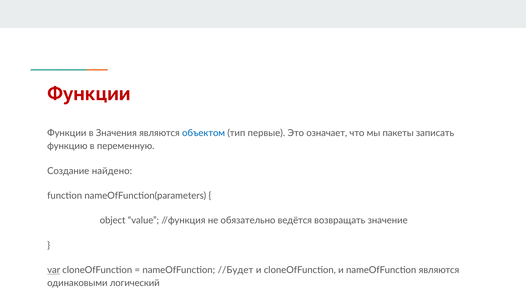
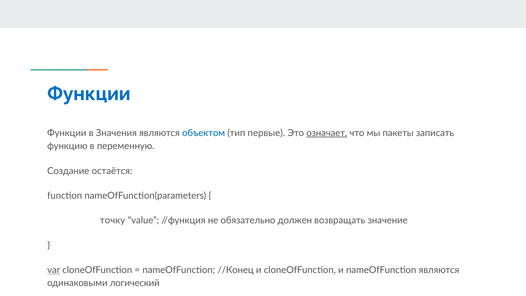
Функции colour: red -> blue (89, 94)
означает underline: none -> present (327, 133)
найдено: найдено -> остаётся (112, 171)
object: object -> точку (113, 220)
ведётся: ведётся -> должен (295, 220)
//Будет: //Будет -> //Конец (236, 270)
